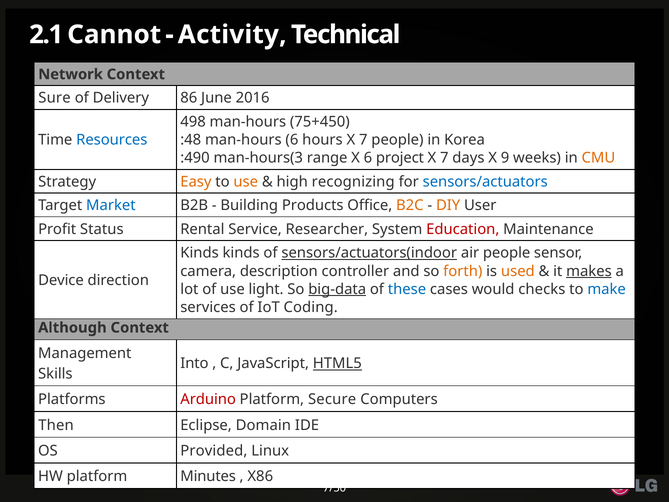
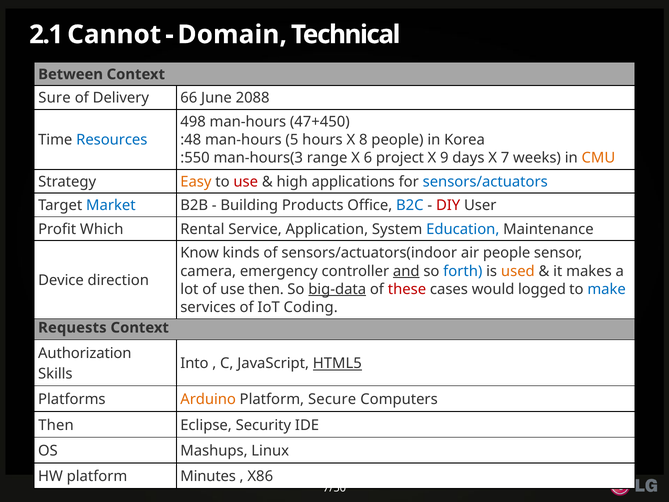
Activity: Activity -> Domain (232, 35)
Network: Network -> Between (71, 74)
86: 86 -> 66 (189, 98)
2016: 2016 -> 2088 (253, 98)
75+450: 75+450 -> 47+450 (320, 122)
man-hours 6: 6 -> 5 (292, 140)
hours X 7: 7 -> 8 (363, 140)
:490: :490 -> :550 (195, 158)
7: 7 -> 9 (444, 158)
9: 9 -> 7 (505, 158)
use colour: orange -> red (246, 182)
recognizing: recognizing -> applications (353, 182)
B2C colour: orange -> blue (410, 205)
DIY colour: orange -> red (448, 205)
Status: Status -> Which (102, 229)
Researcher: Researcher -> Application (327, 229)
Education colour: red -> blue (463, 229)
Kinds: Kinds -> Know (200, 253)
sensors/actuators(indoor underline: present -> none (369, 253)
description: description -> emergency (279, 271)
and underline: none -> present (406, 271)
forth colour: orange -> blue (463, 271)
makes underline: present -> none (589, 271)
use light: light -> then (266, 289)
these colour: blue -> red (407, 289)
checks: checks -> logged (542, 289)
Although: Although -> Requests (72, 328)
Management: Management -> Authorization (85, 353)
Arduino colour: red -> orange (208, 399)
Domain: Domain -> Security (263, 425)
Provided: Provided -> Mashups (214, 451)
